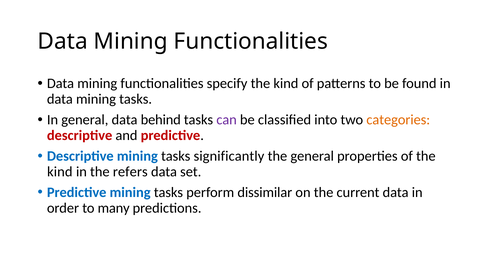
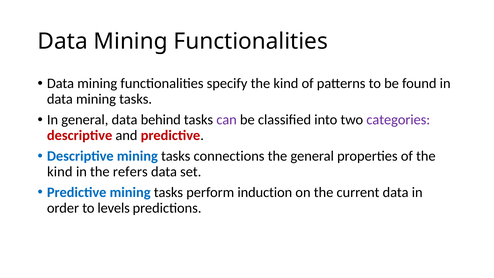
categories colour: orange -> purple (398, 120)
significantly: significantly -> connections (229, 156)
dissimilar: dissimilar -> induction (265, 192)
many: many -> levels (114, 208)
